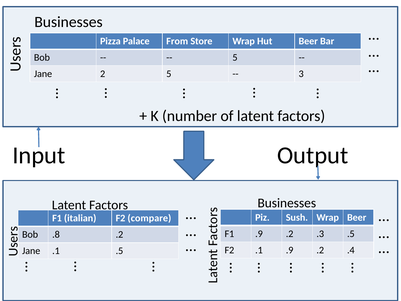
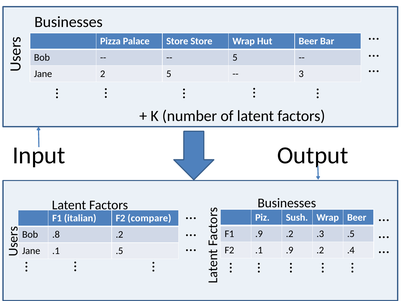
Palace From: From -> Store (177, 41)
